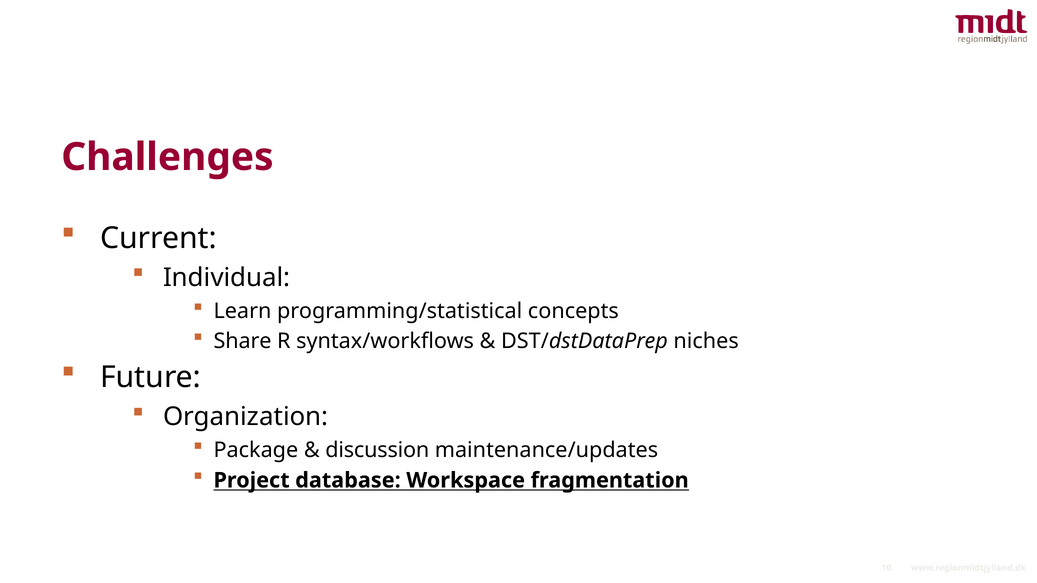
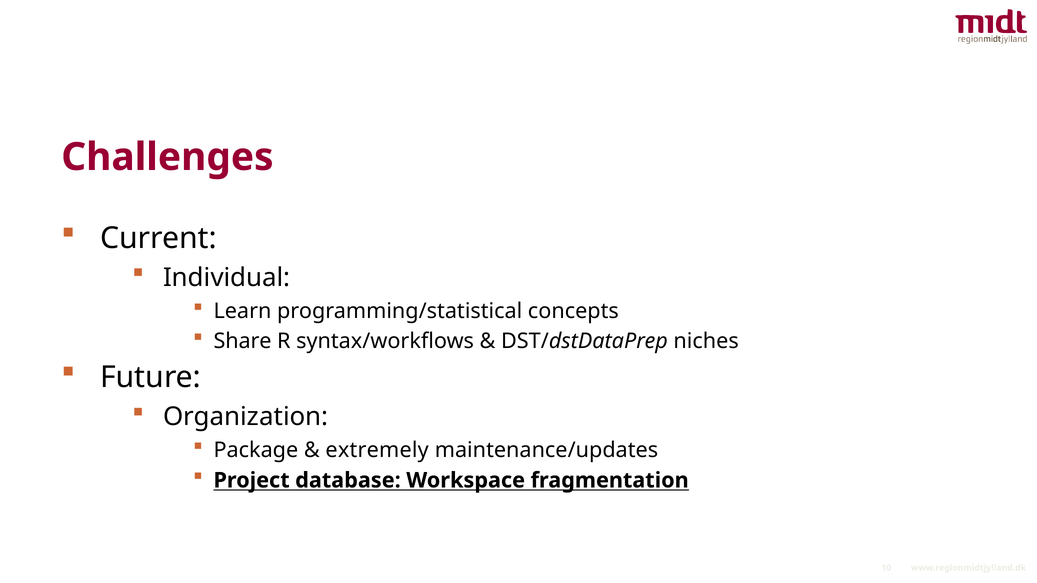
discussion: discussion -> extremely (377, 450)
